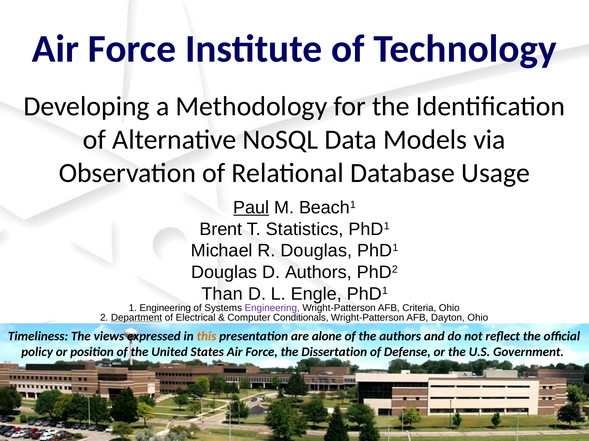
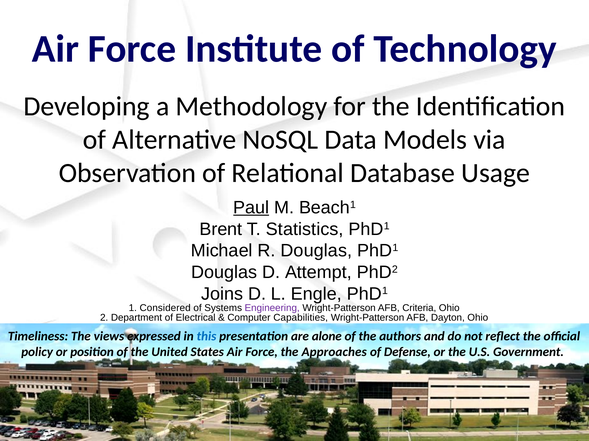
D Authors: Authors -> Attempt (318, 273)
Than: Than -> Joins (222, 294)
1 Engineering: Engineering -> Considered (165, 308)
Department underline: present -> none (137, 318)
Conditionals: Conditionals -> Capabilities (301, 318)
this colour: orange -> blue (206, 337)
Dissertation: Dissertation -> Approaches (334, 352)
